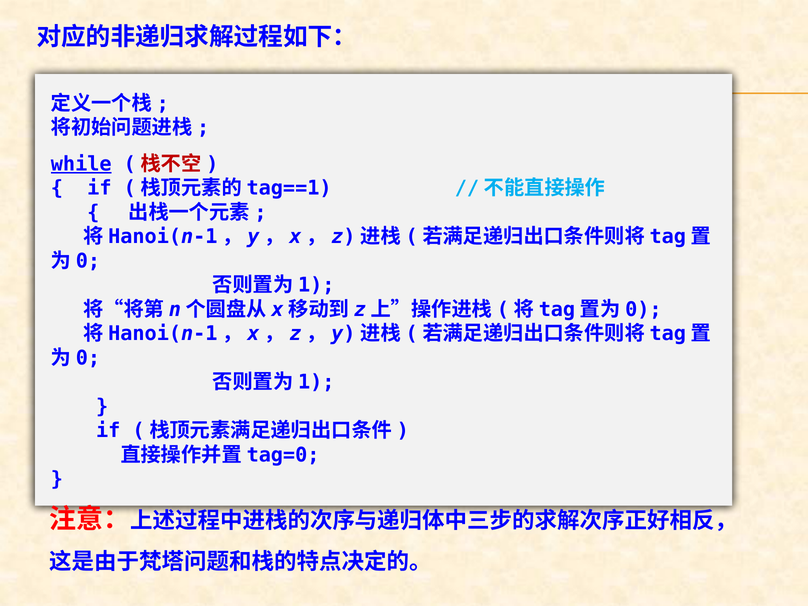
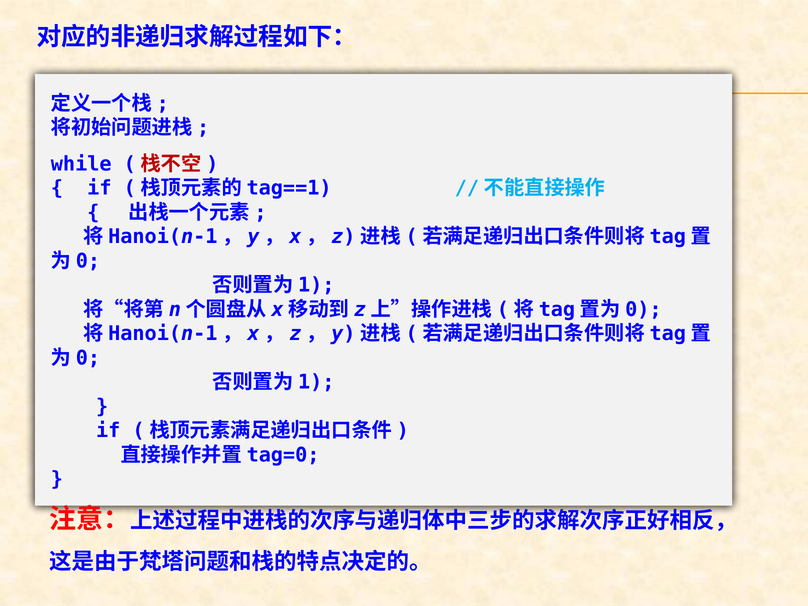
while underline: present -> none (81, 164)
